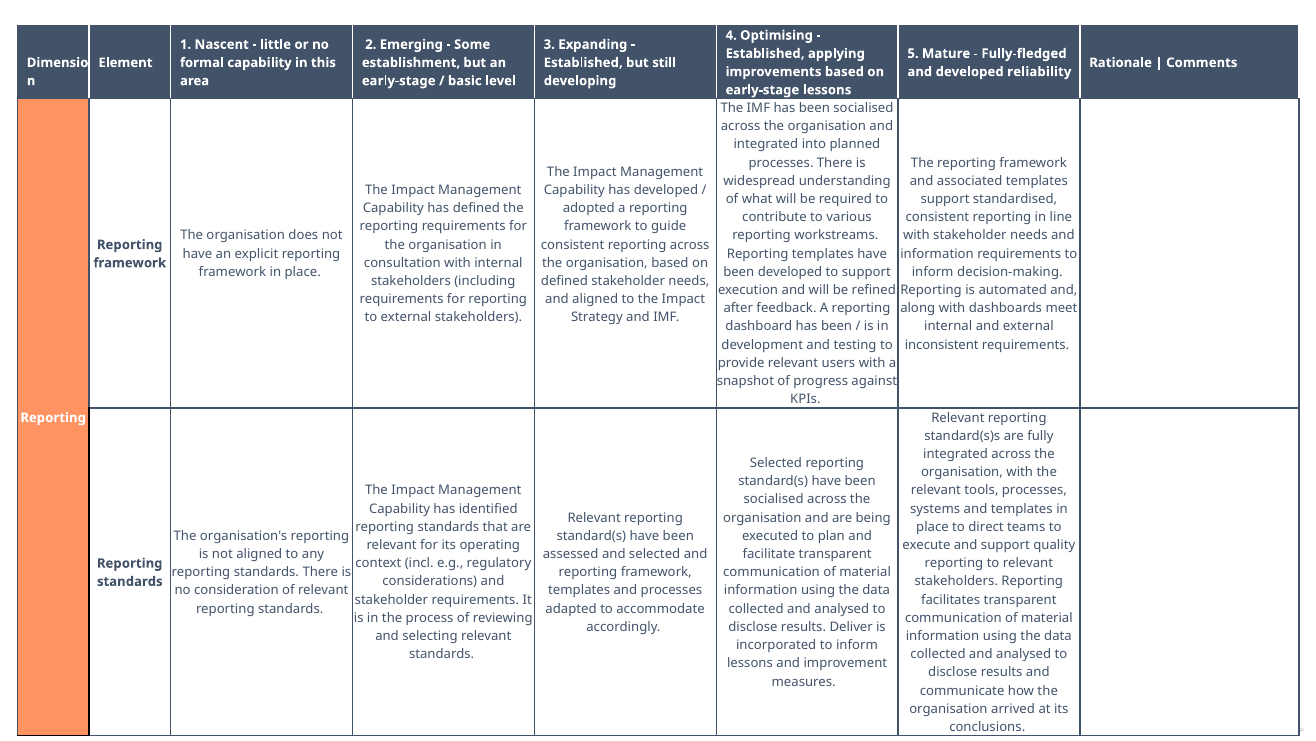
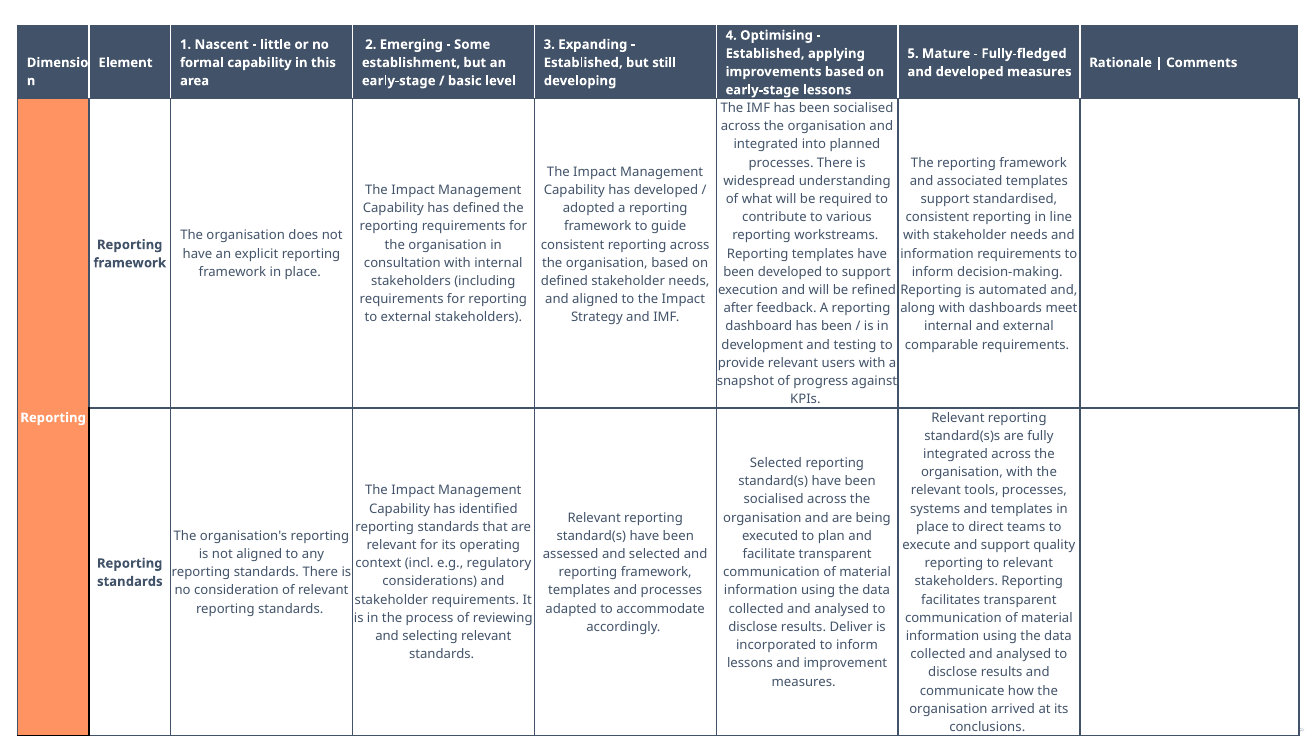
developed reliability: reliability -> measures (1039, 72)
inconsistent: inconsistent -> comparable (942, 345)
